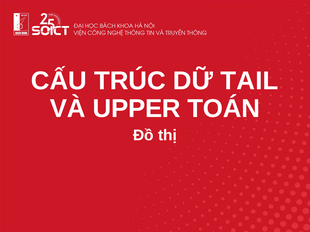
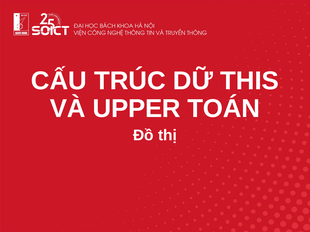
TAIL: TAIL -> THIS (250, 81)
